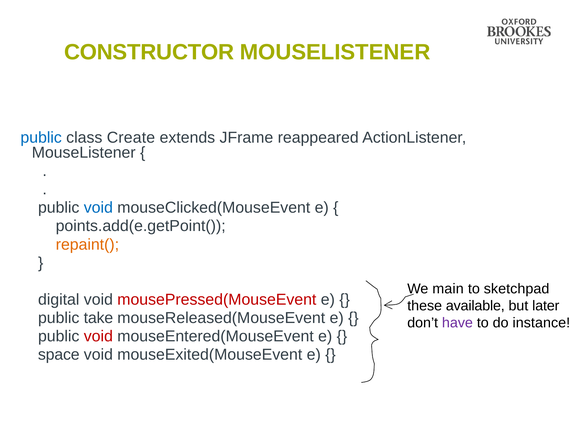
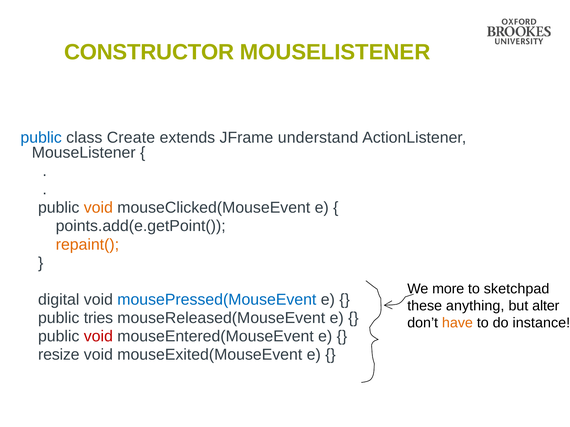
reappeared: reappeared -> understand (318, 138)
void colour: blue -> orange (98, 208)
main: main -> more (448, 289)
mousePressed(MouseEvent colour: red -> blue (217, 300)
available: available -> anything (475, 306)
later: later -> alter (546, 306)
take: take -> tries (98, 318)
have colour: purple -> orange (457, 323)
space: space -> resize (59, 355)
